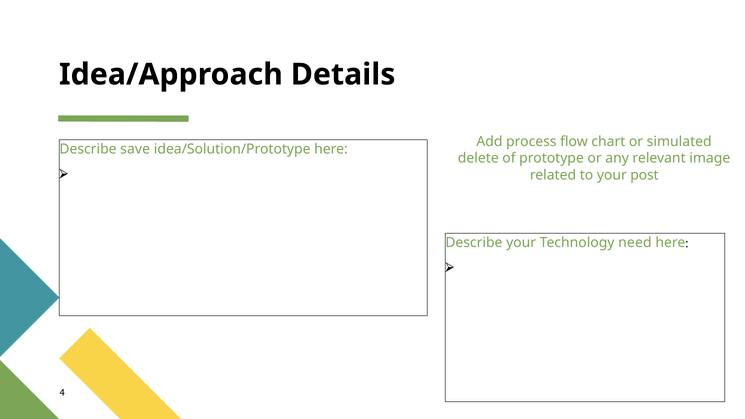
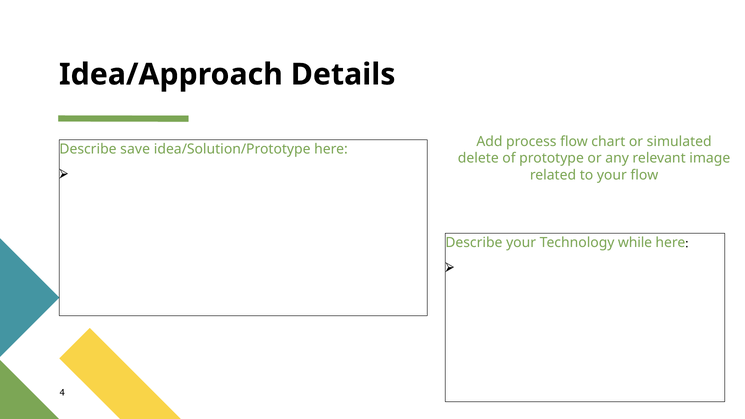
your post: post -> flow (644, 175)
need: need -> while (635, 243)
